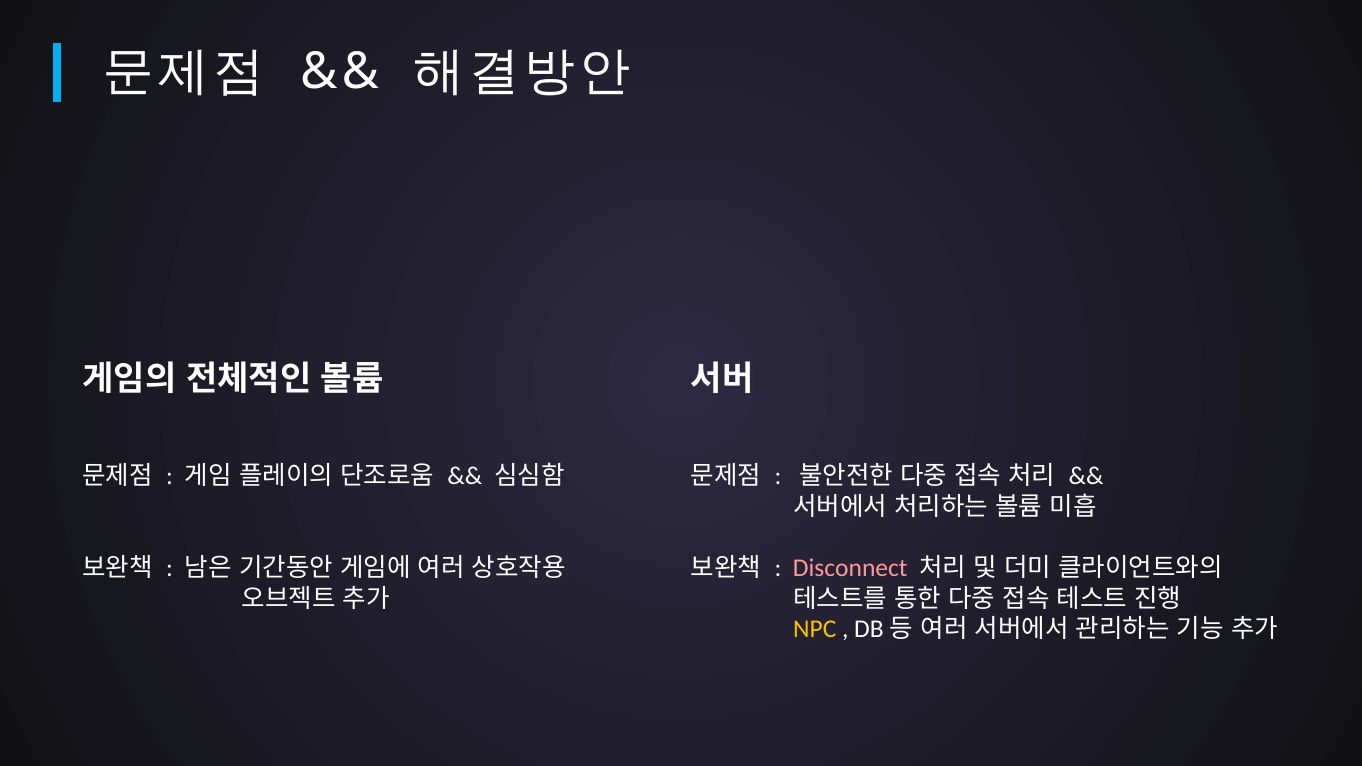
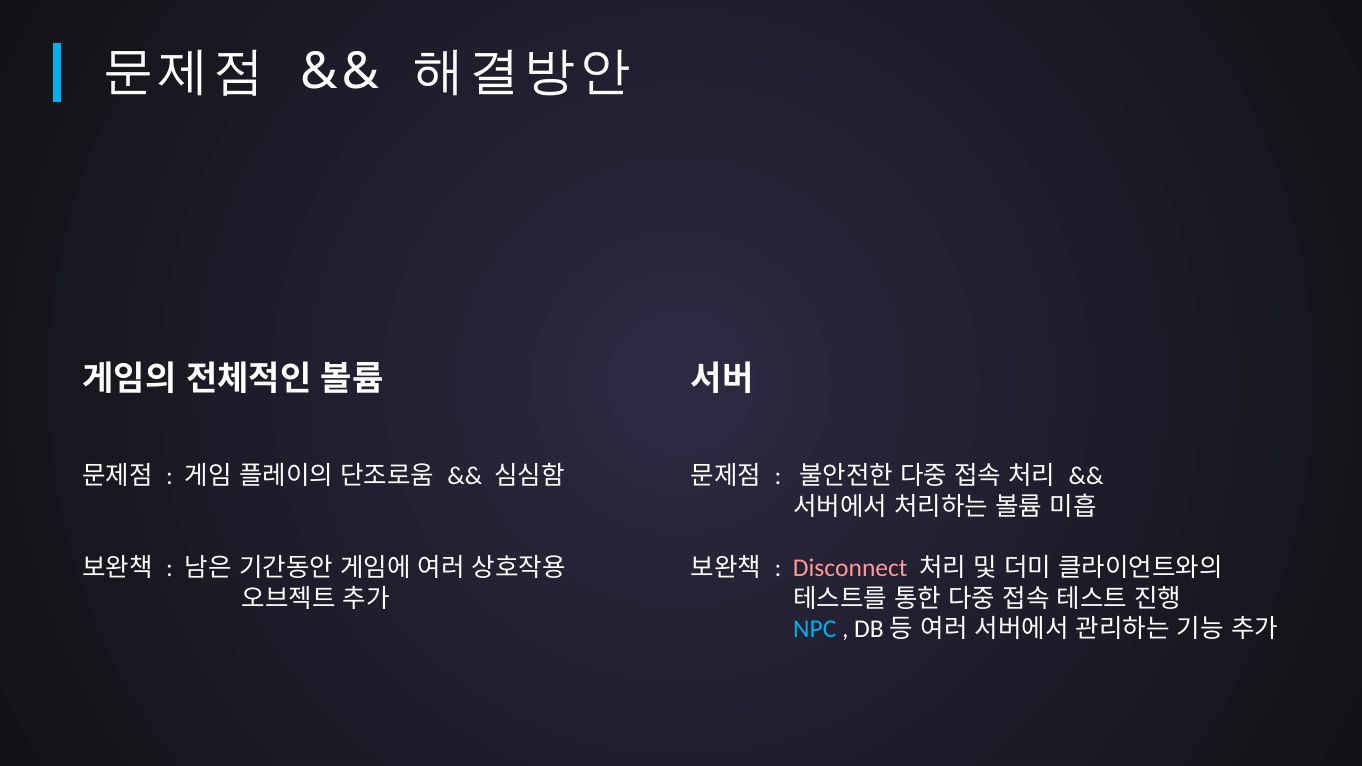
NPC colour: yellow -> light blue (815, 629)
